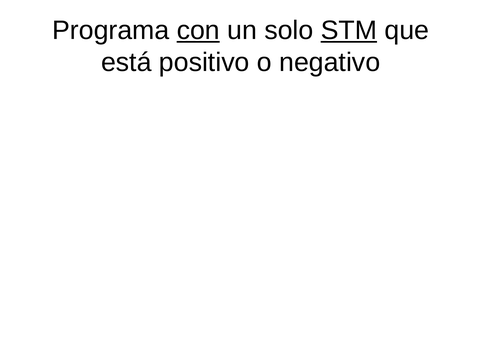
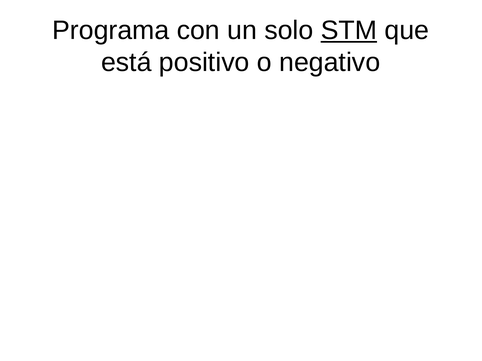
con underline: present -> none (198, 30)
